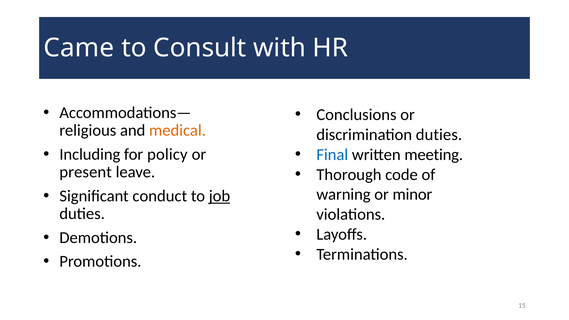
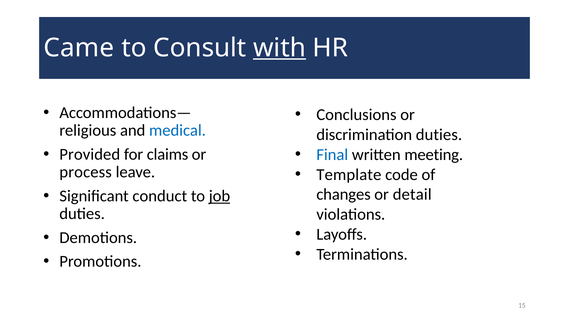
with underline: none -> present (280, 48)
medical colour: orange -> blue (177, 130)
Including: Including -> Provided (90, 154)
policy: policy -> claims (168, 154)
present: present -> process (86, 172)
Thorough: Thorough -> Template (349, 175)
warning: warning -> changes (344, 194)
minor: minor -> detail (412, 194)
